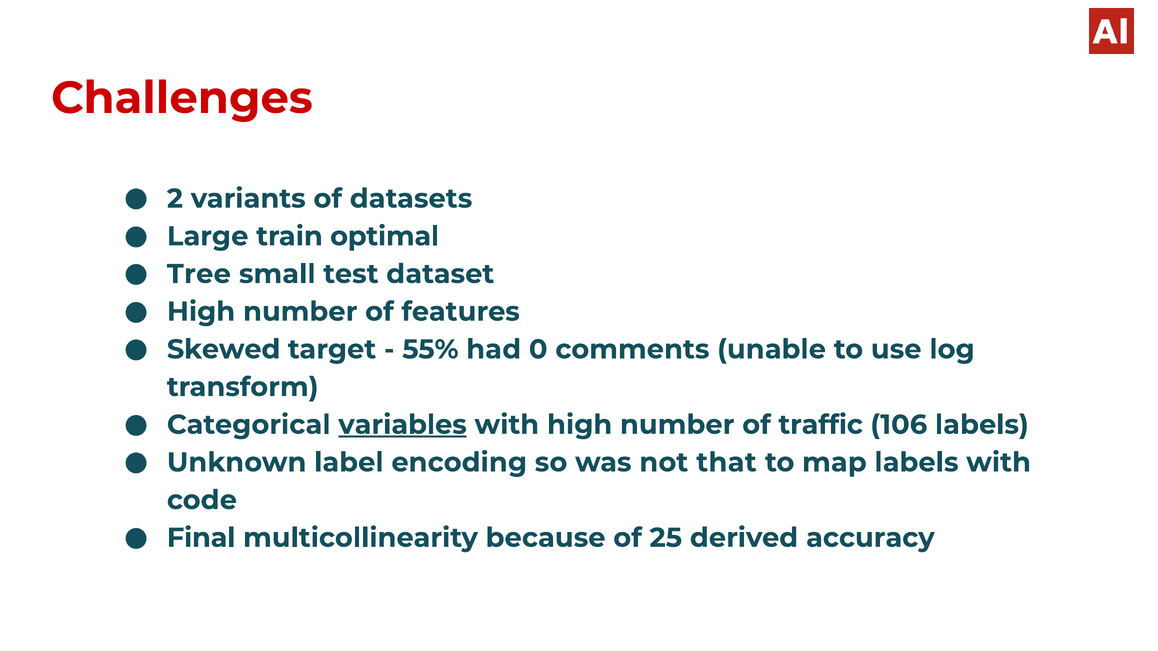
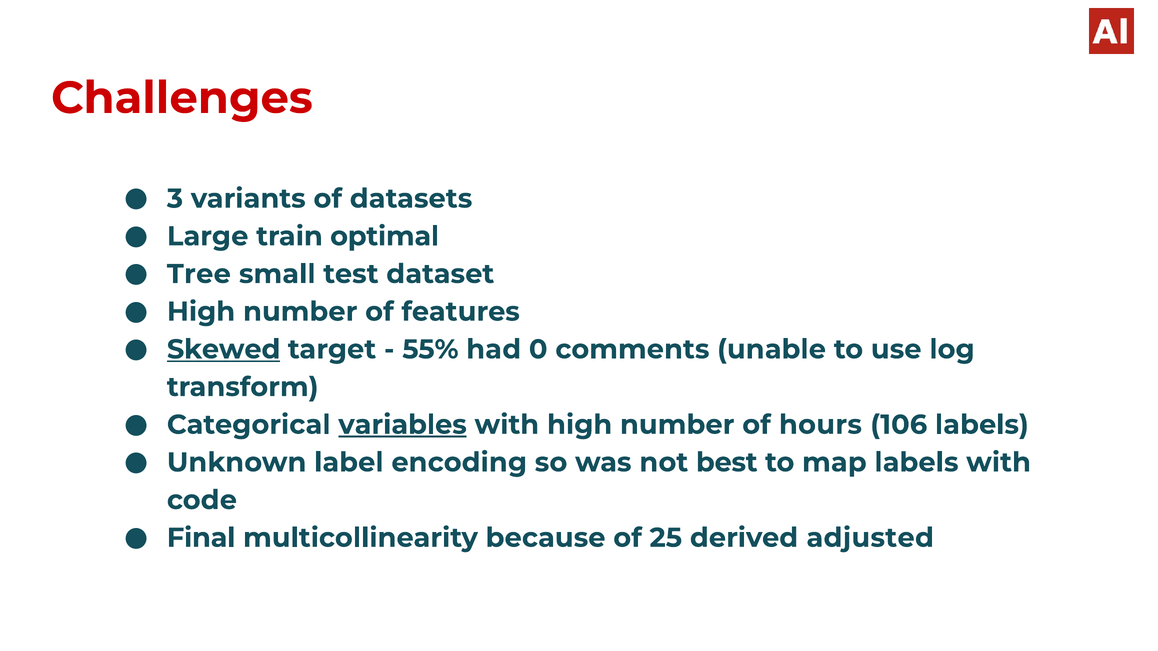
2: 2 -> 3 (175, 199)
Skewed underline: none -> present (224, 350)
traffic: traffic -> hours (820, 425)
that: that -> best (727, 463)
accuracy: accuracy -> adjusted (870, 538)
